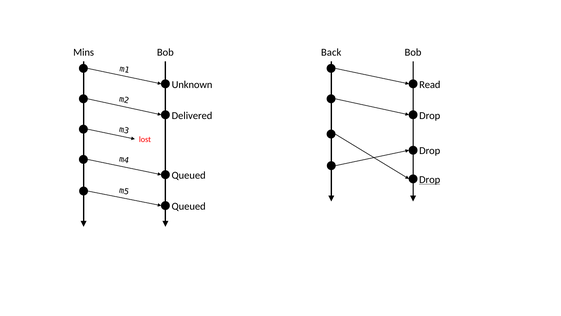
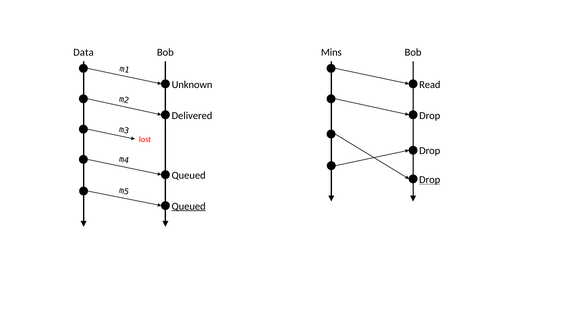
Mins: Mins -> Data (83, 52)
Back: Back -> Mins (331, 52)
Queued underline: none -> present (189, 206)
